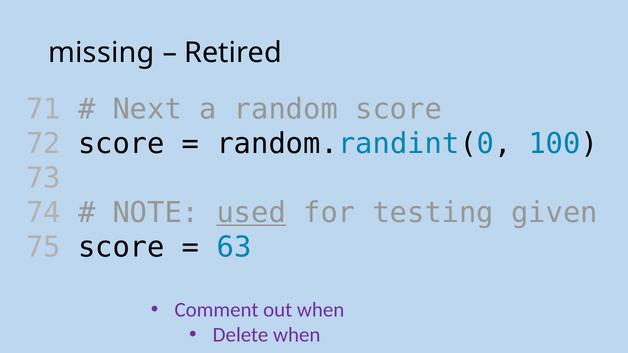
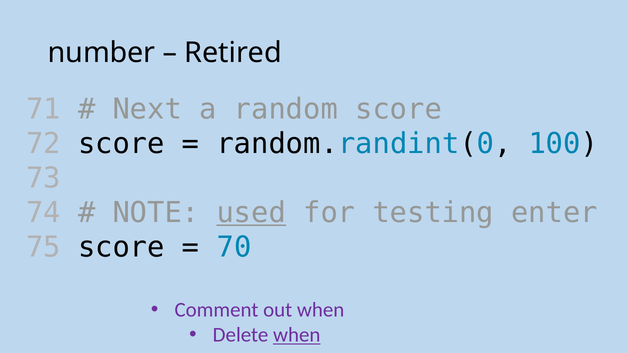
missing: missing -> number (102, 53)
given: given -> enter (554, 213)
63: 63 -> 70 (234, 247)
when underline: none -> present (297, 335)
